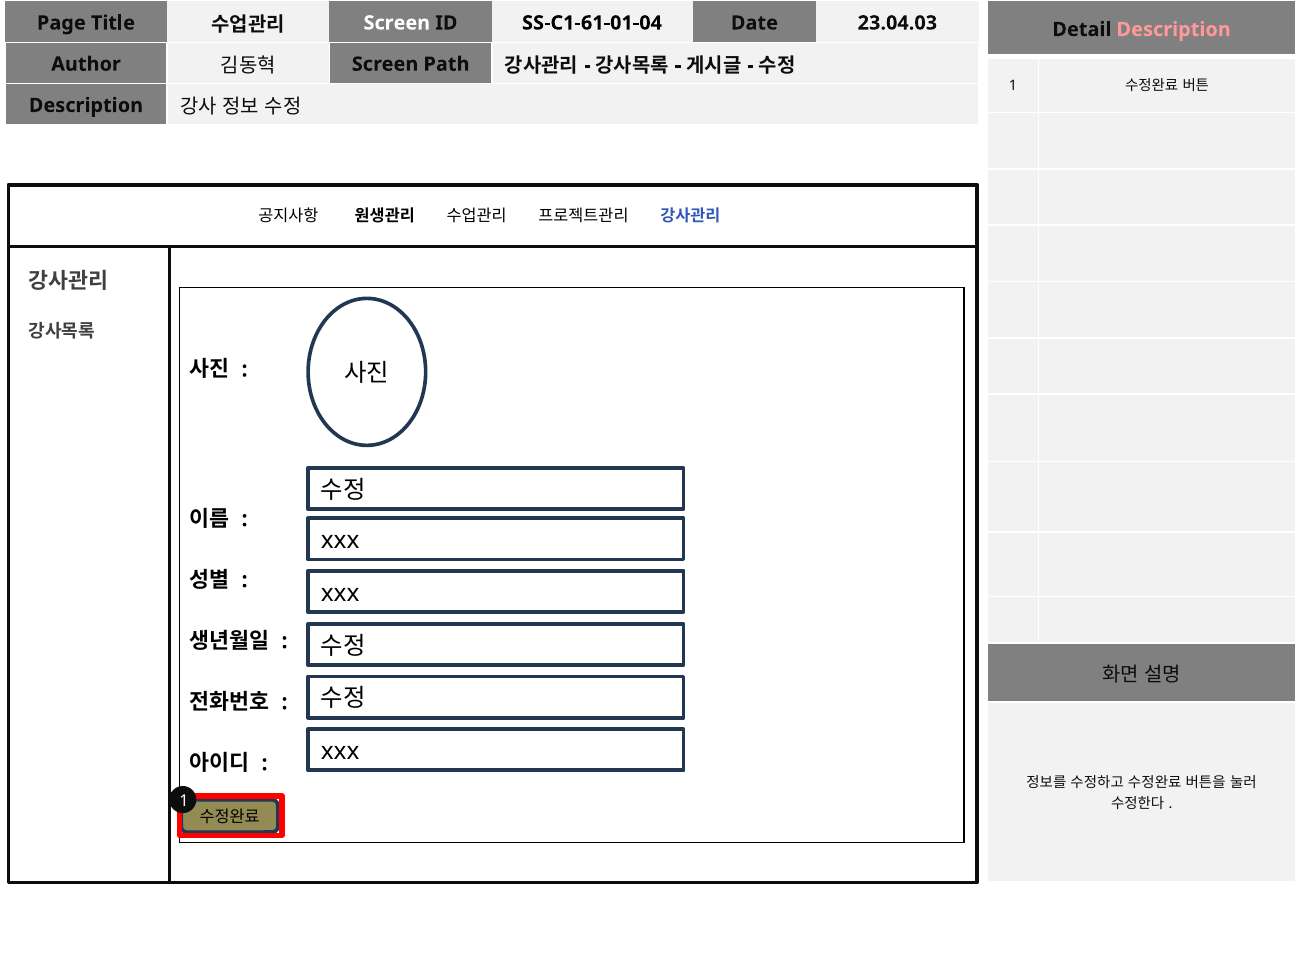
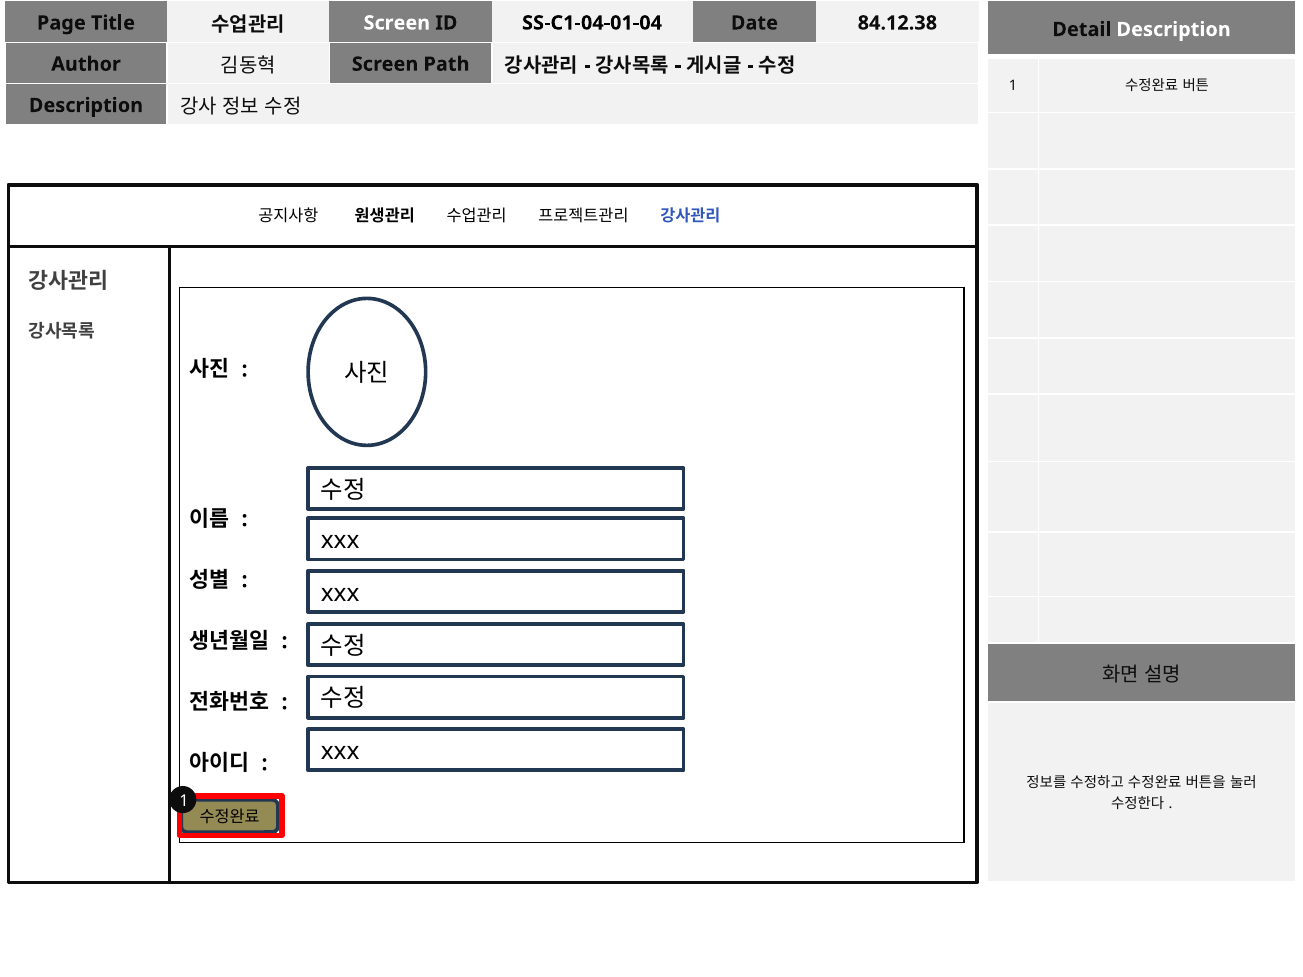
SS-C1-61-01-04: SS-C1-61-01-04 -> SS-C1-04-01-04 (592, 23)
23.04.03: 23.04.03 -> 84.12.38 (897, 23)
Description colour: pink -> white (1174, 29)
